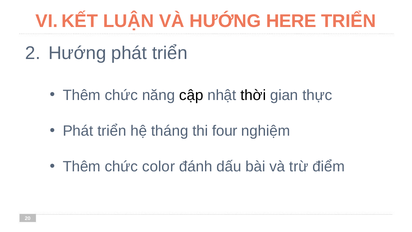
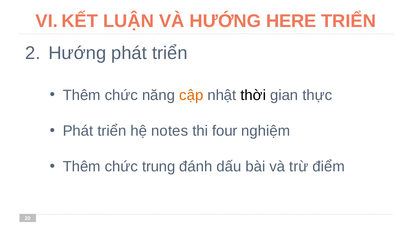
cập colour: black -> orange (191, 95)
tháng: tháng -> notes (170, 131)
color: color -> trung (159, 166)
